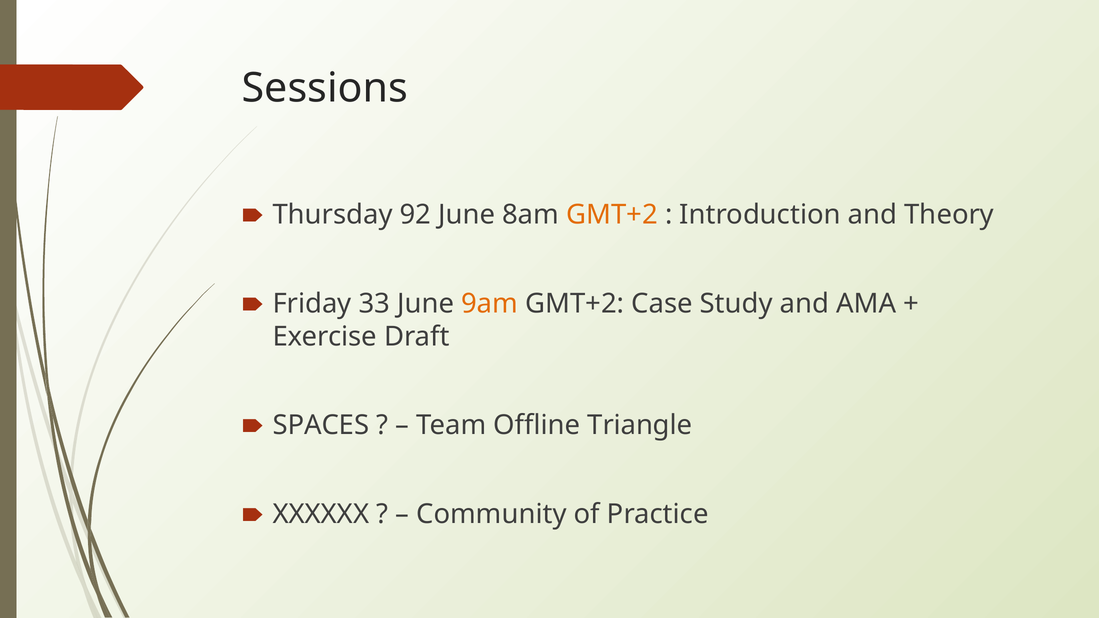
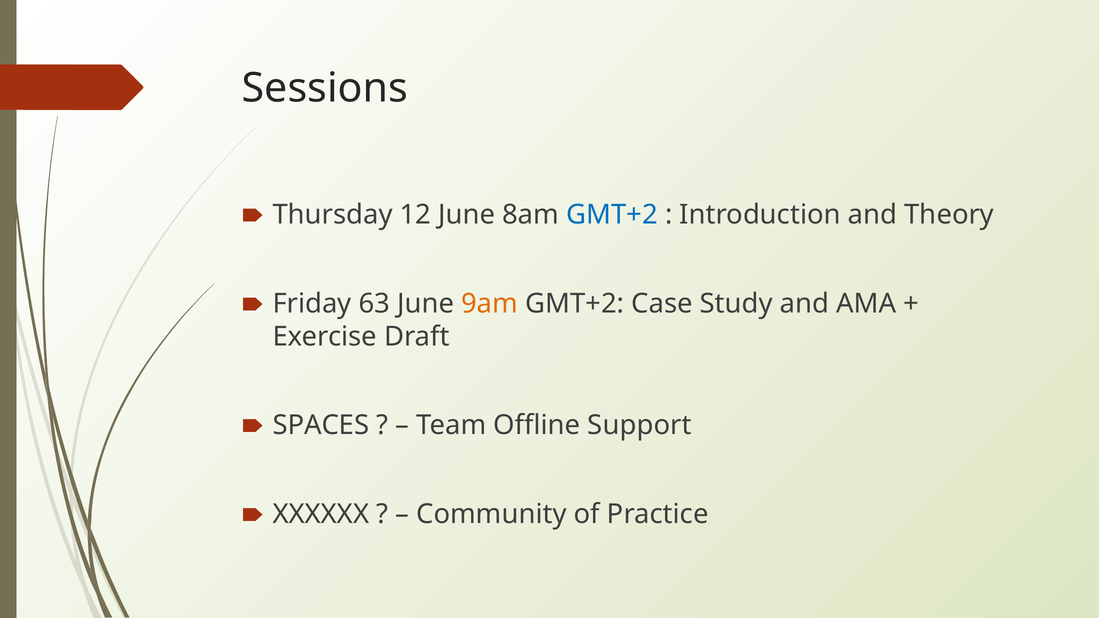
92: 92 -> 12 (415, 215)
GMT+2 colour: orange -> blue (612, 215)
33: 33 -> 63 (374, 304)
Triangle: Triangle -> Support (640, 426)
